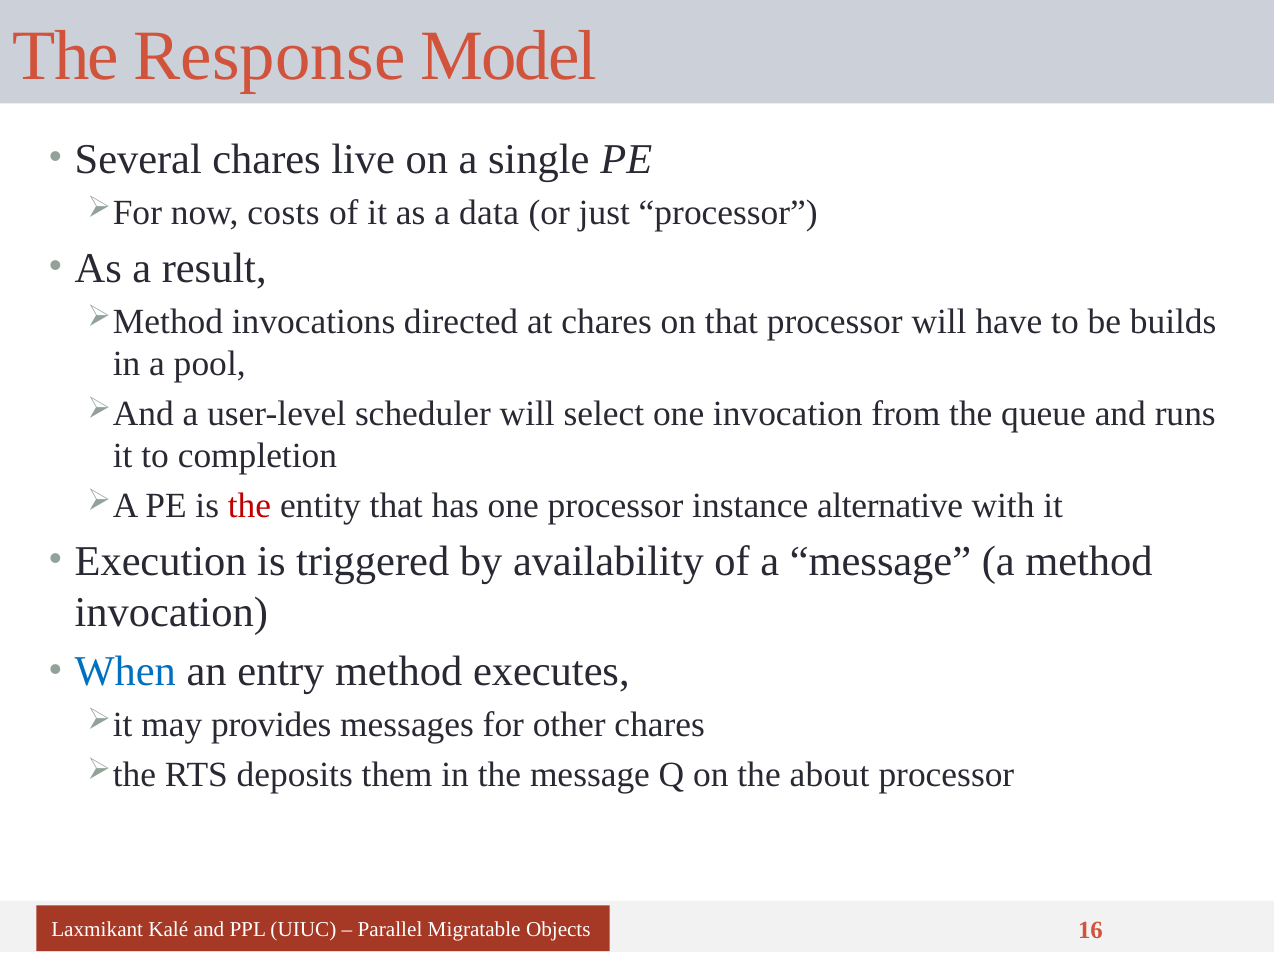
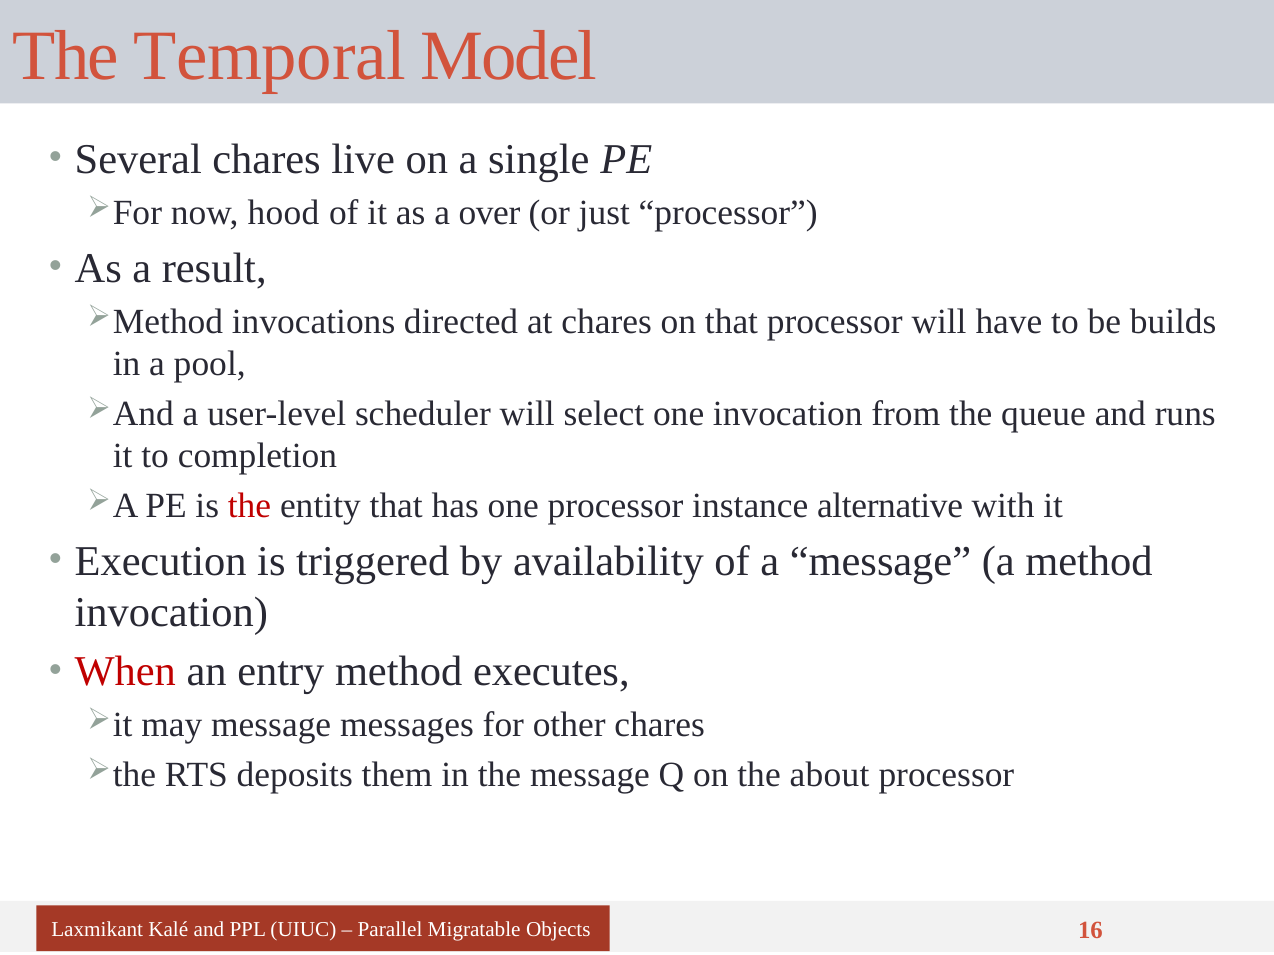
Response: Response -> Temporal (270, 57)
costs: costs -> hood (283, 213)
data: data -> over (489, 213)
When colour: blue -> red (125, 672)
may provides: provides -> message (271, 726)
